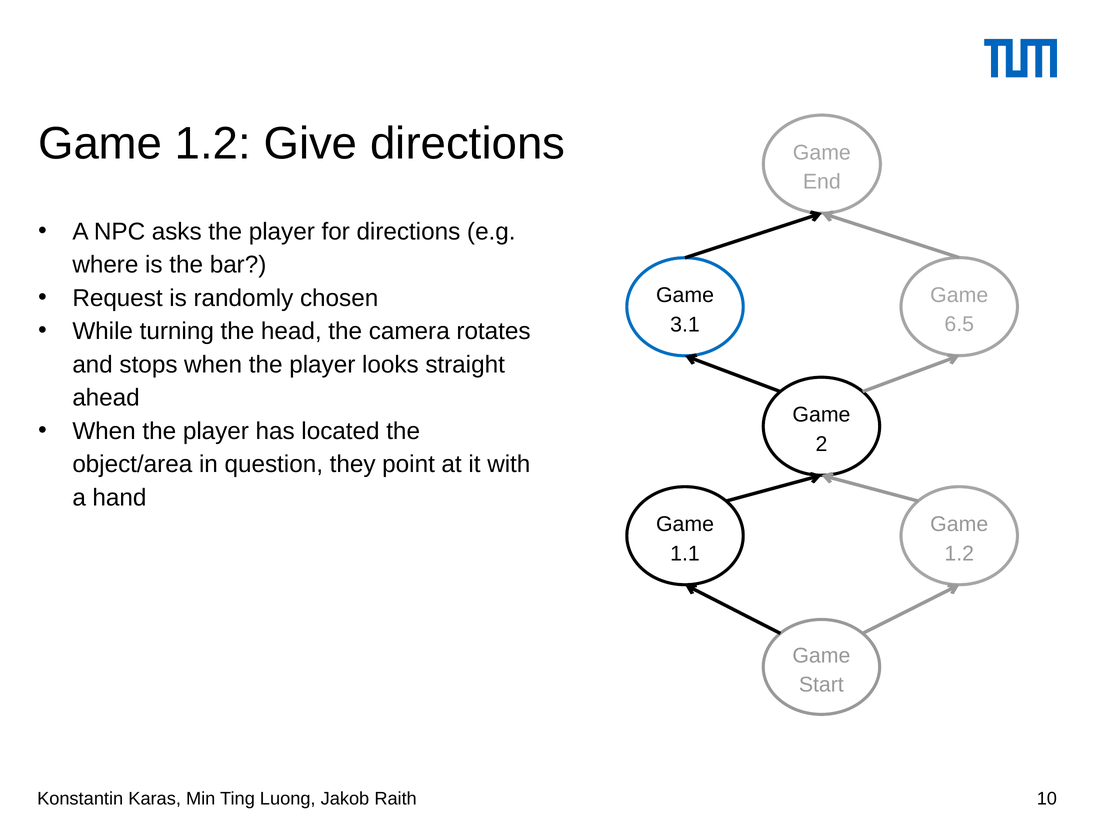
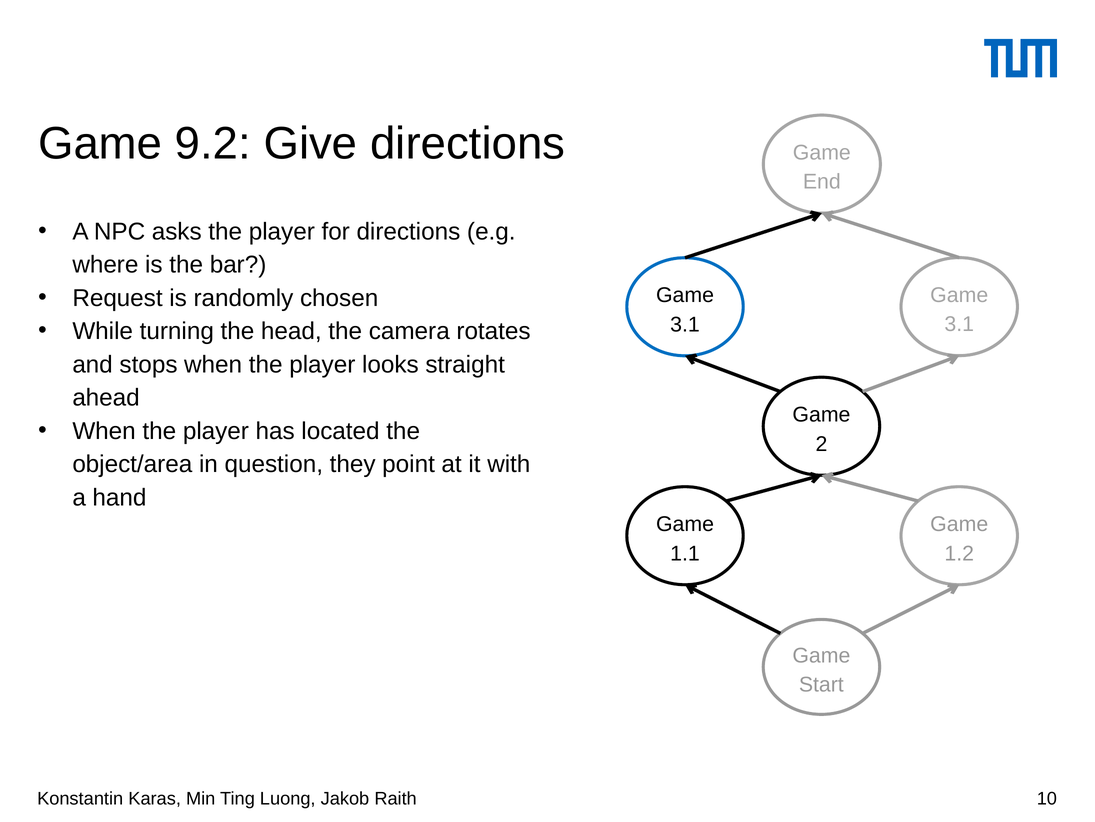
1.2: 1.2 -> 9.2 (213, 144)
6.5: 6.5 -> 3.1 (959, 324)
